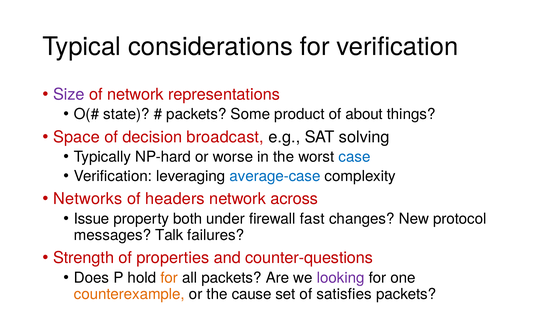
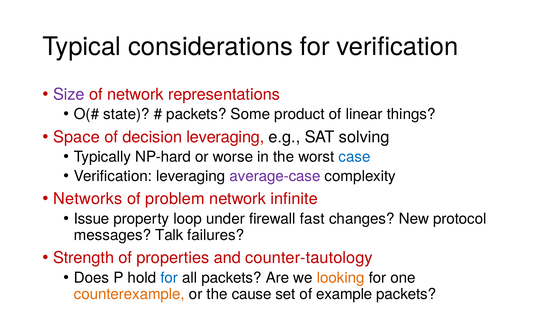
about: about -> linear (364, 114)
decision broadcast: broadcast -> leveraging (225, 137)
average-case colour: blue -> purple (275, 176)
headers: headers -> problem (175, 199)
across: across -> infinite (294, 199)
both: both -> loop (188, 219)
counter-questions: counter-questions -> counter-tautology (309, 258)
for colour: orange -> blue (169, 278)
looking colour: purple -> orange (341, 278)
satisfies: satisfies -> example (344, 294)
